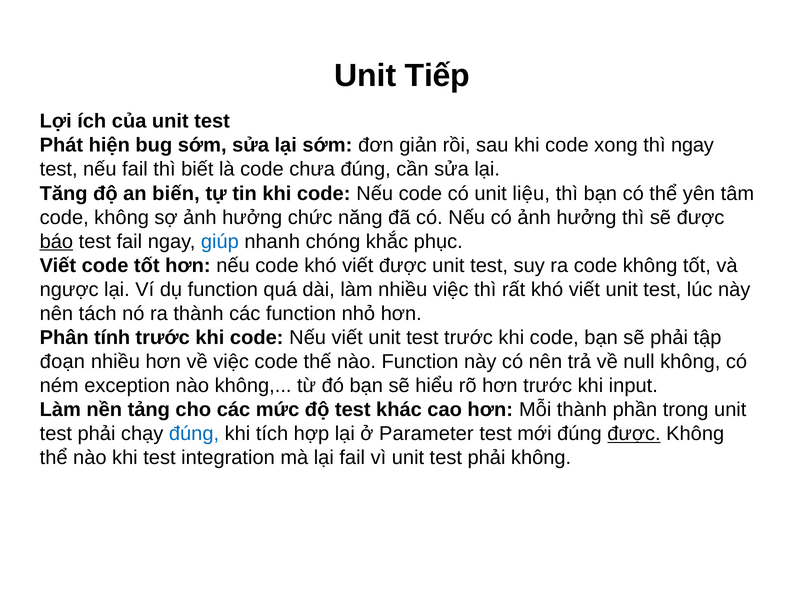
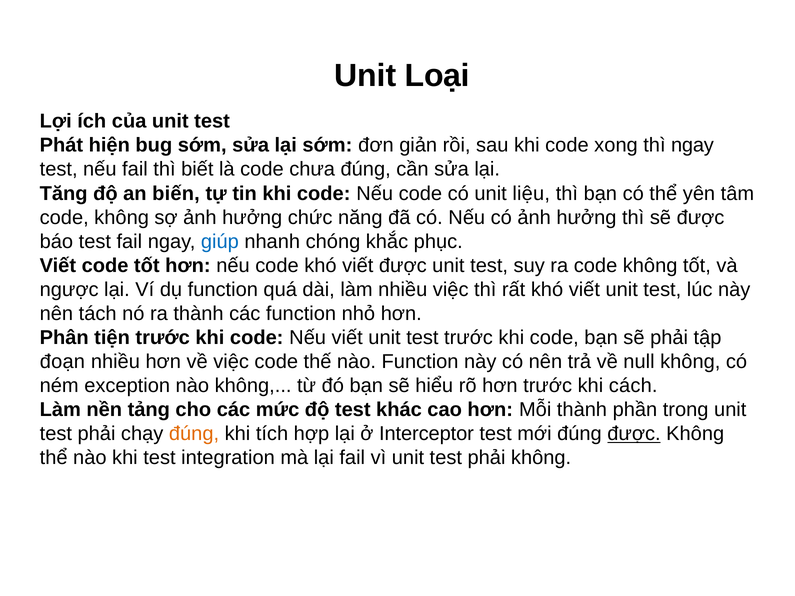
Tiếp: Tiếp -> Loại (437, 76)
báo underline: present -> none (56, 242)
tính: tính -> tiện (112, 338)
input: input -> cách (633, 386)
đúng colour: blue -> orange (194, 434)
Parameter: Parameter -> Interceptor (426, 434)
